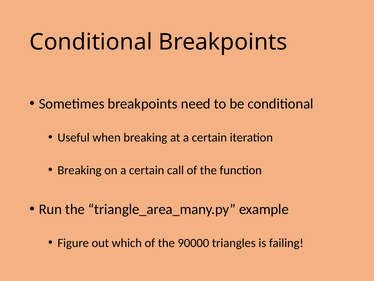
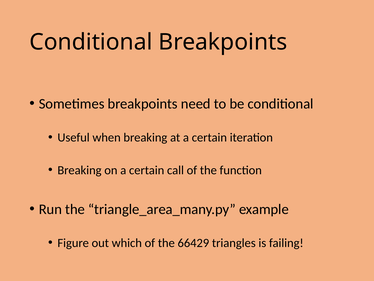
90000: 90000 -> 66429 (193, 243)
